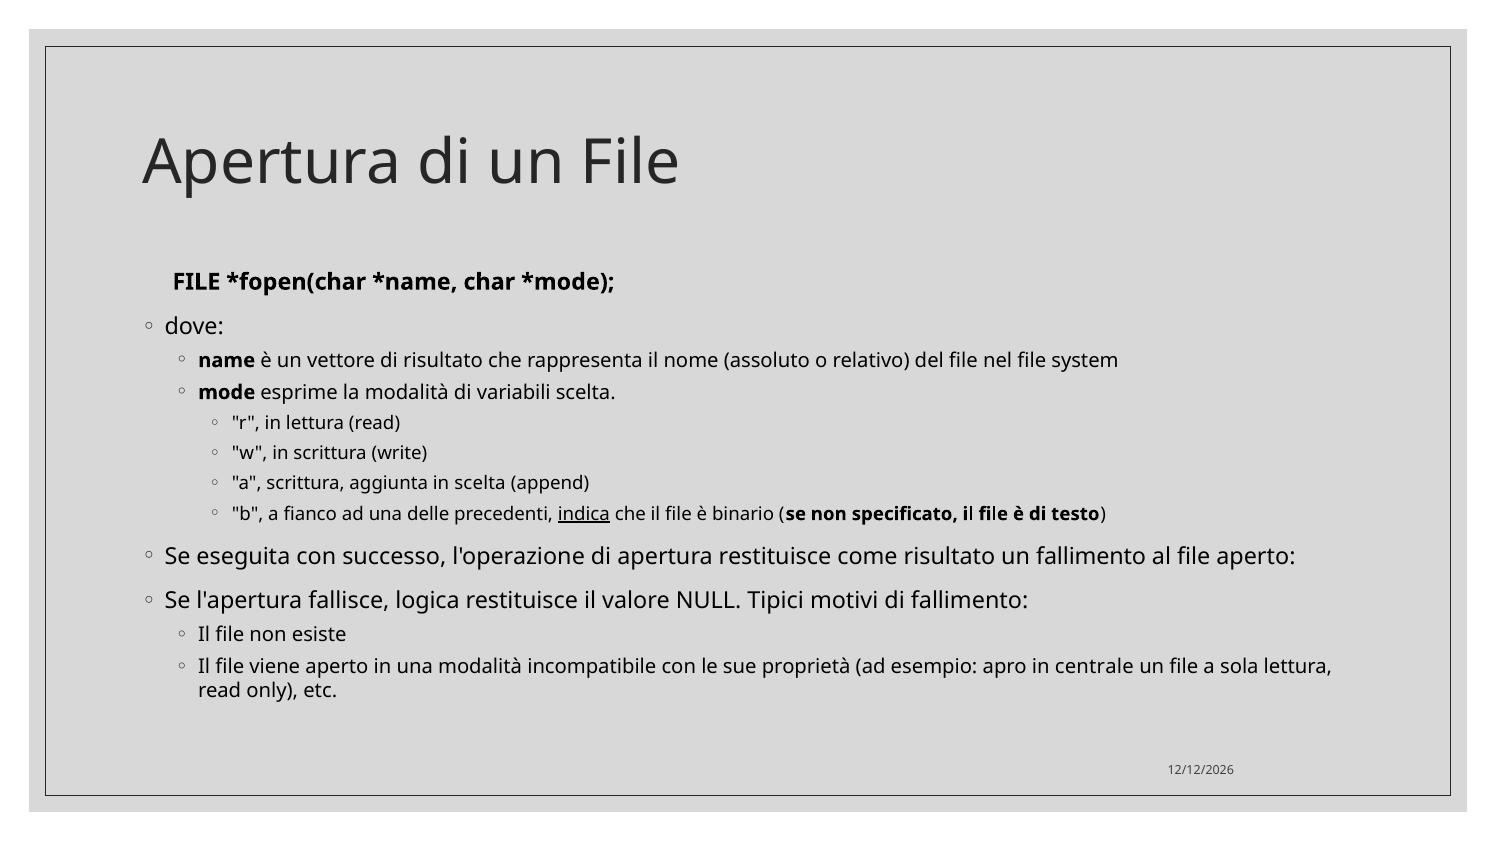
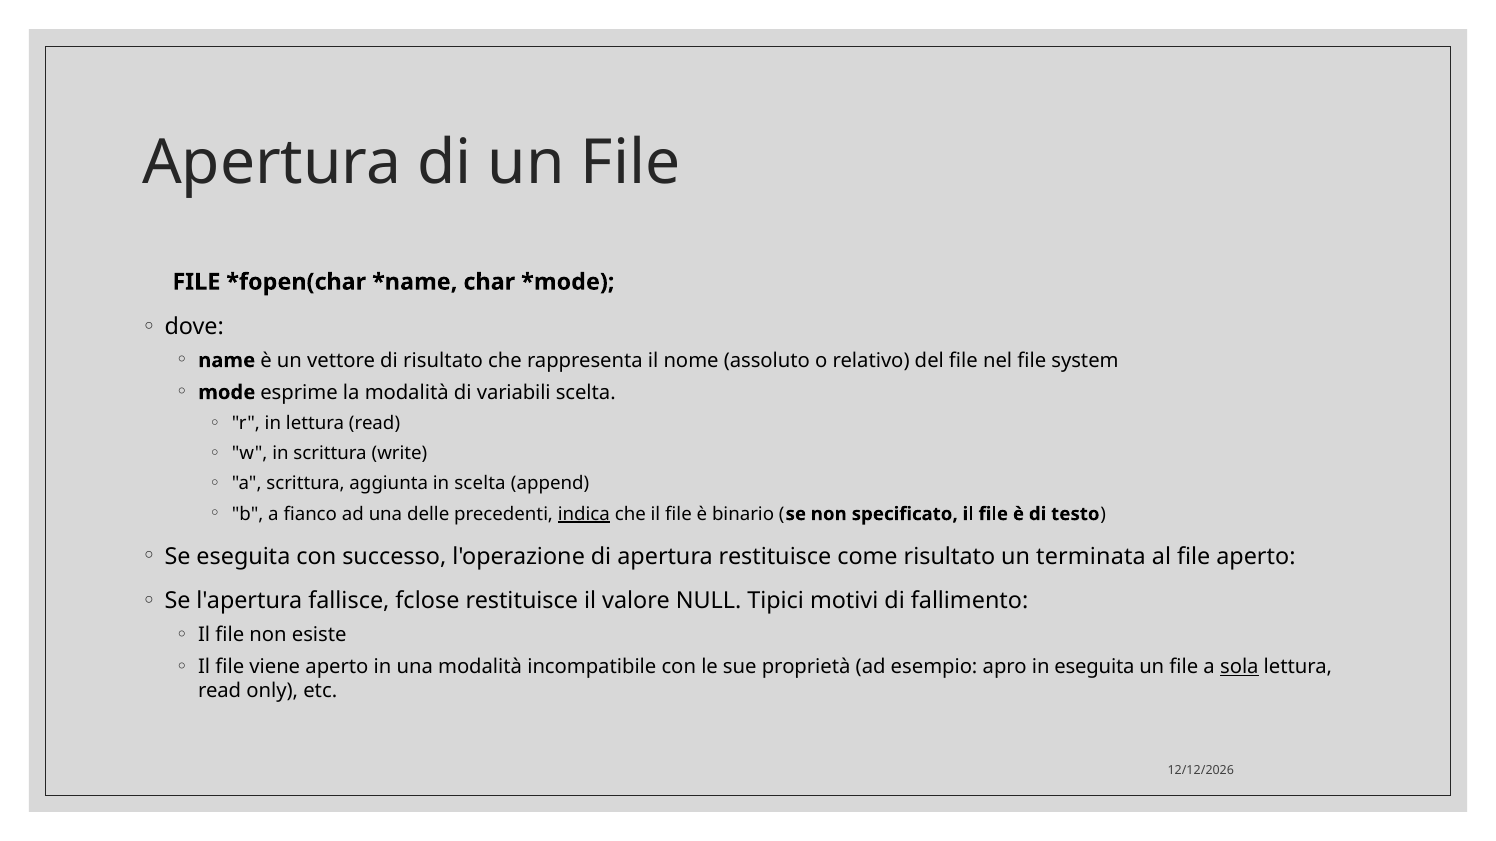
un fallimento: fallimento -> terminata (1091, 557)
logica: logica -> fclose (427, 602)
in centrale: centrale -> eseguita (1095, 667)
sola underline: none -> present (1239, 667)
